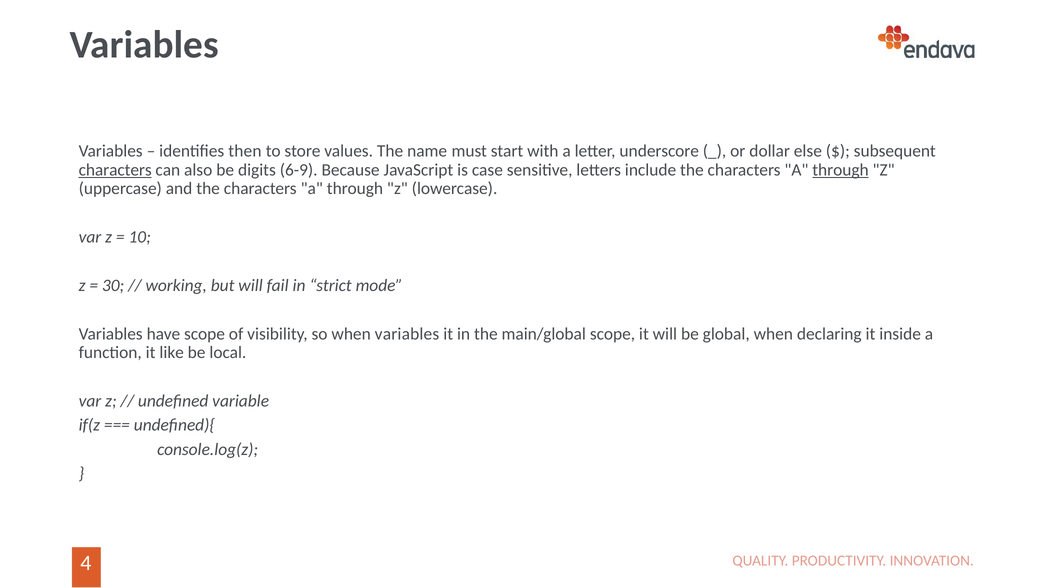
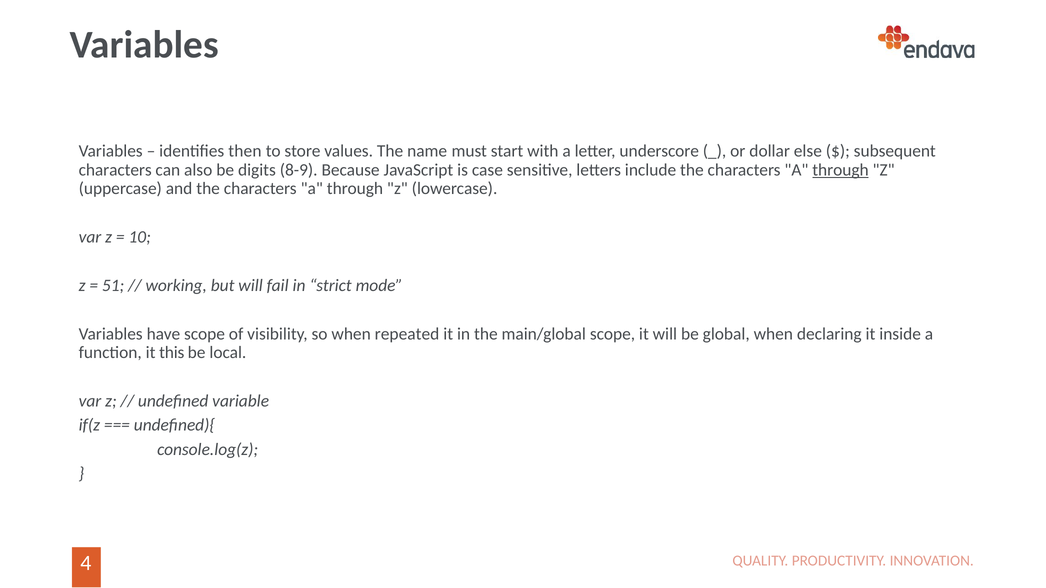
characters underline: present -> none (115, 170)
6-9: 6-9 -> 8-9 (299, 170)
30: 30 -> 51 (113, 286)
when variables: variables -> repeated (407, 334)
like: like -> this (172, 353)
